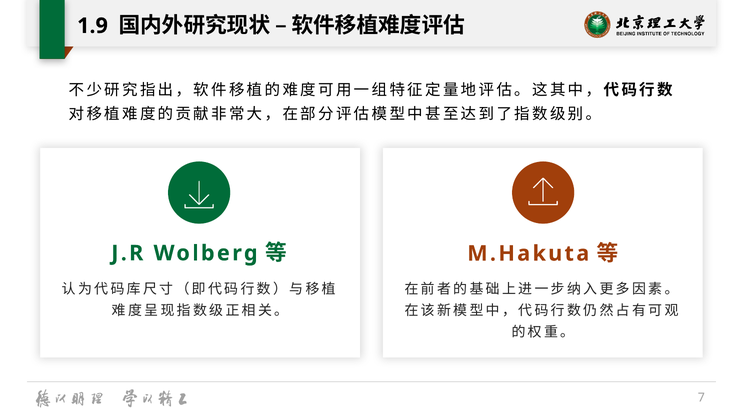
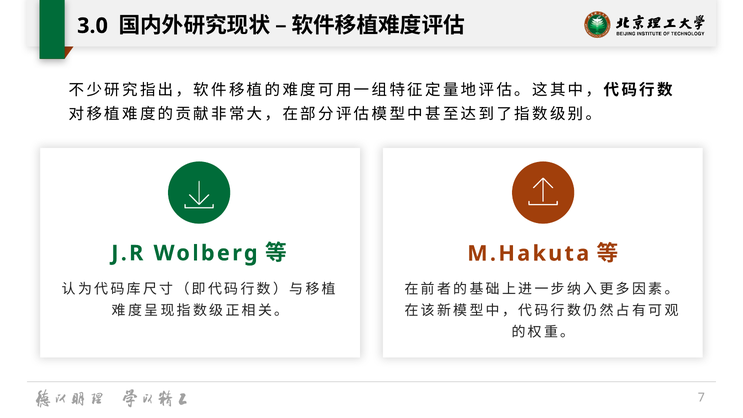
1.9: 1.9 -> 3.0 (92, 26)
